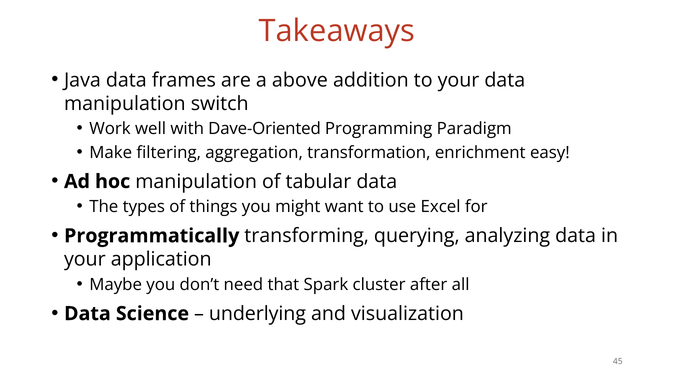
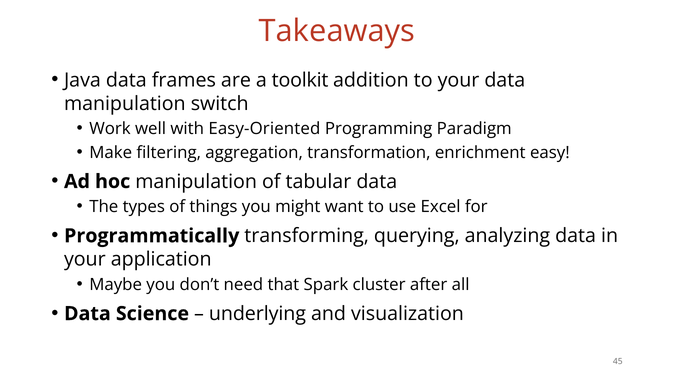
above: above -> toolkit (300, 80)
Dave-Oriented: Dave-Oriented -> Easy-Oriented (264, 129)
